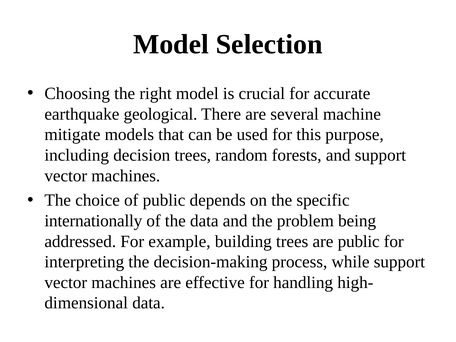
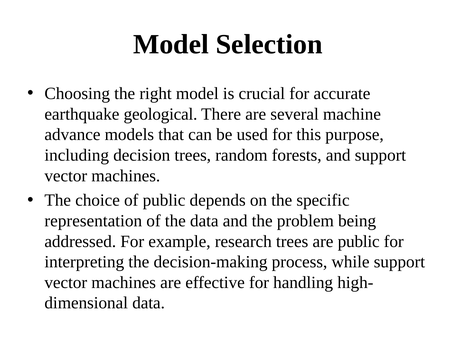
mitigate: mitigate -> advance (72, 135)
internationally: internationally -> representation (93, 221)
building: building -> research (243, 241)
